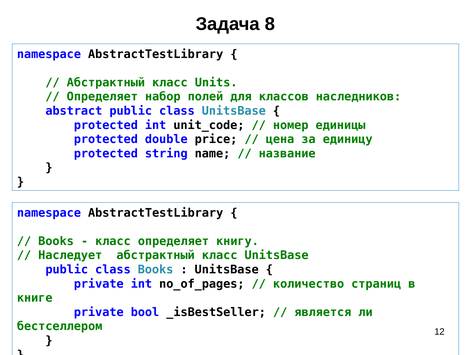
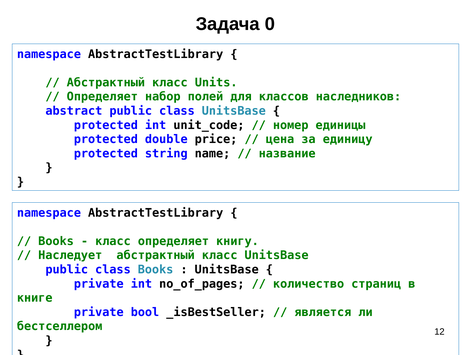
8: 8 -> 0 (270, 24)
